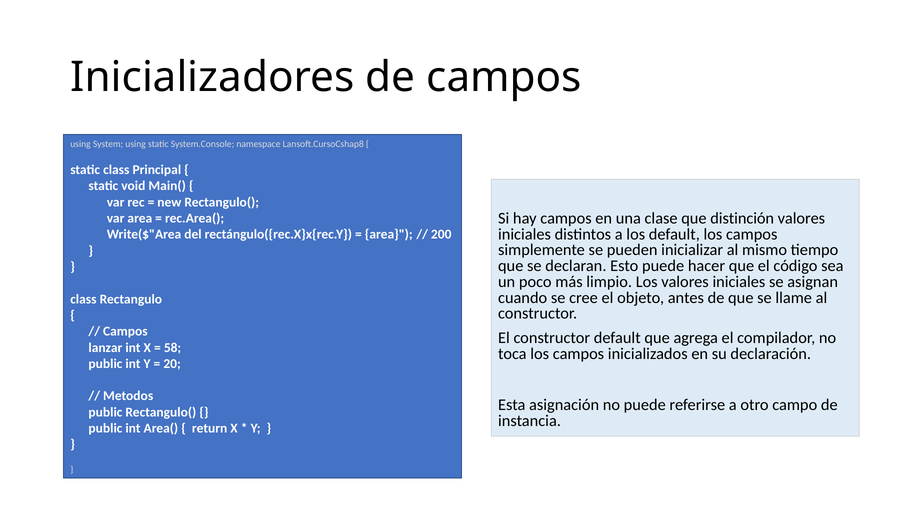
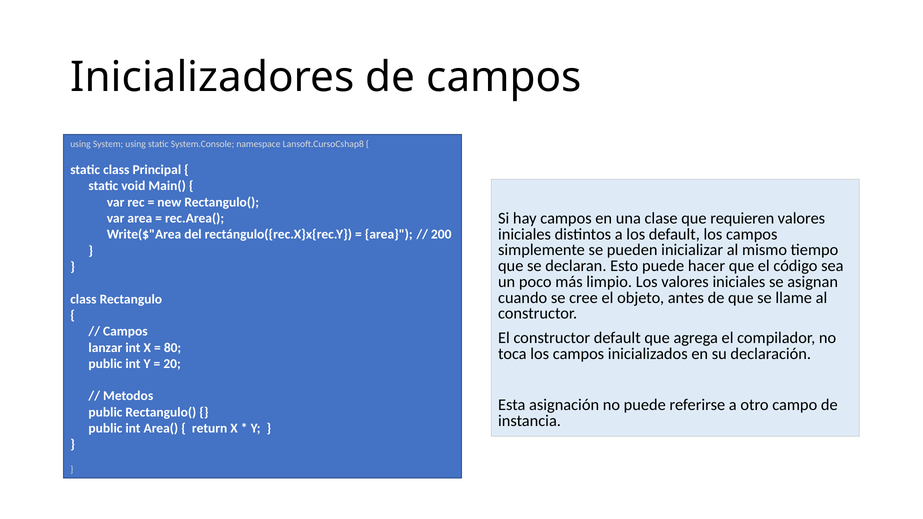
distinción: distinción -> requieren (742, 218)
58: 58 -> 80 (173, 348)
